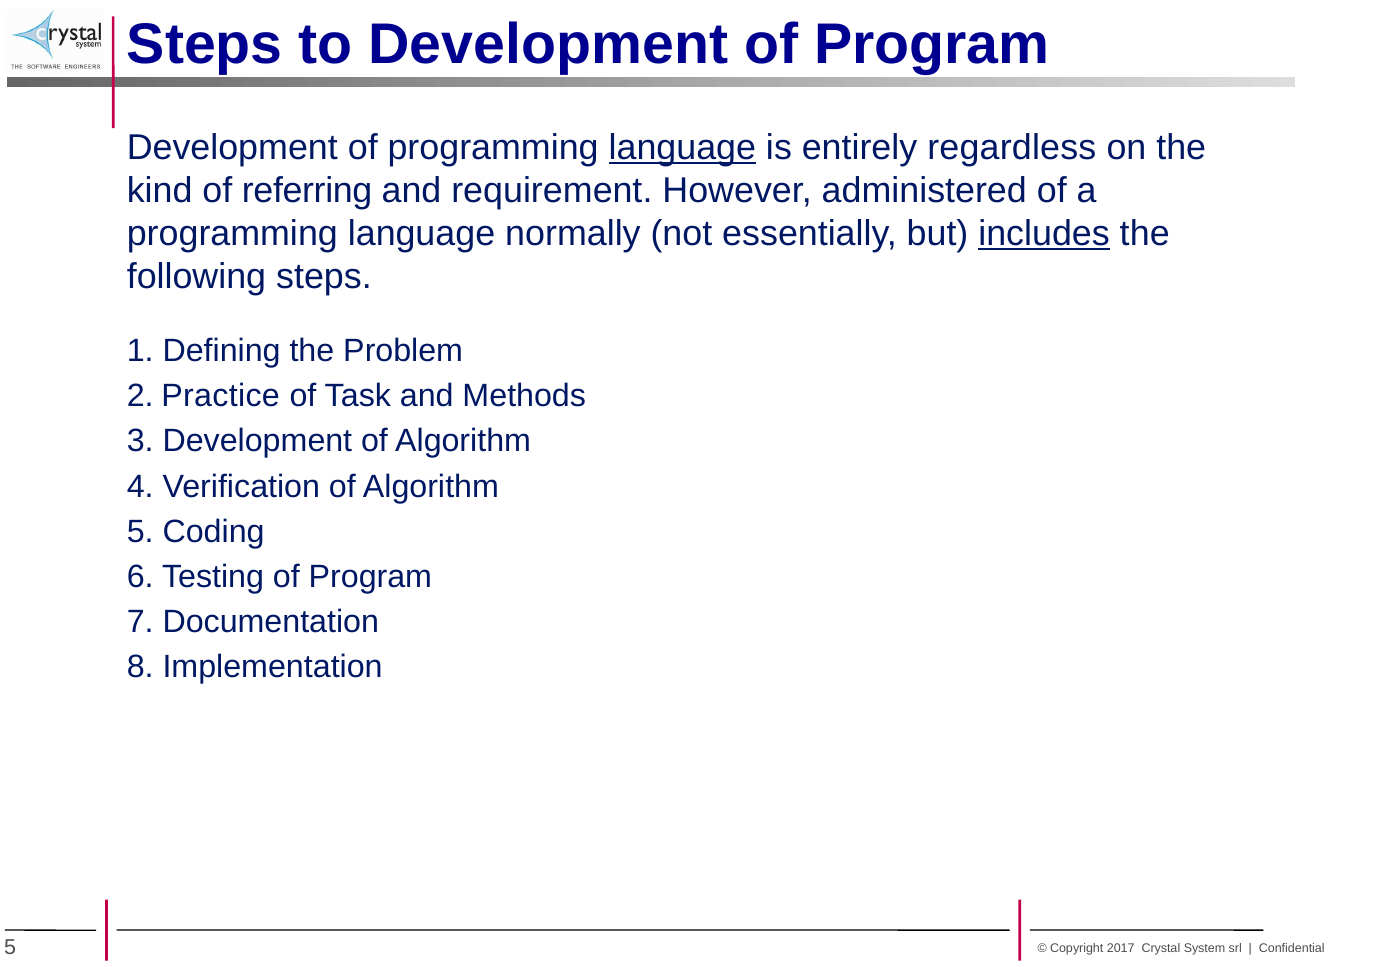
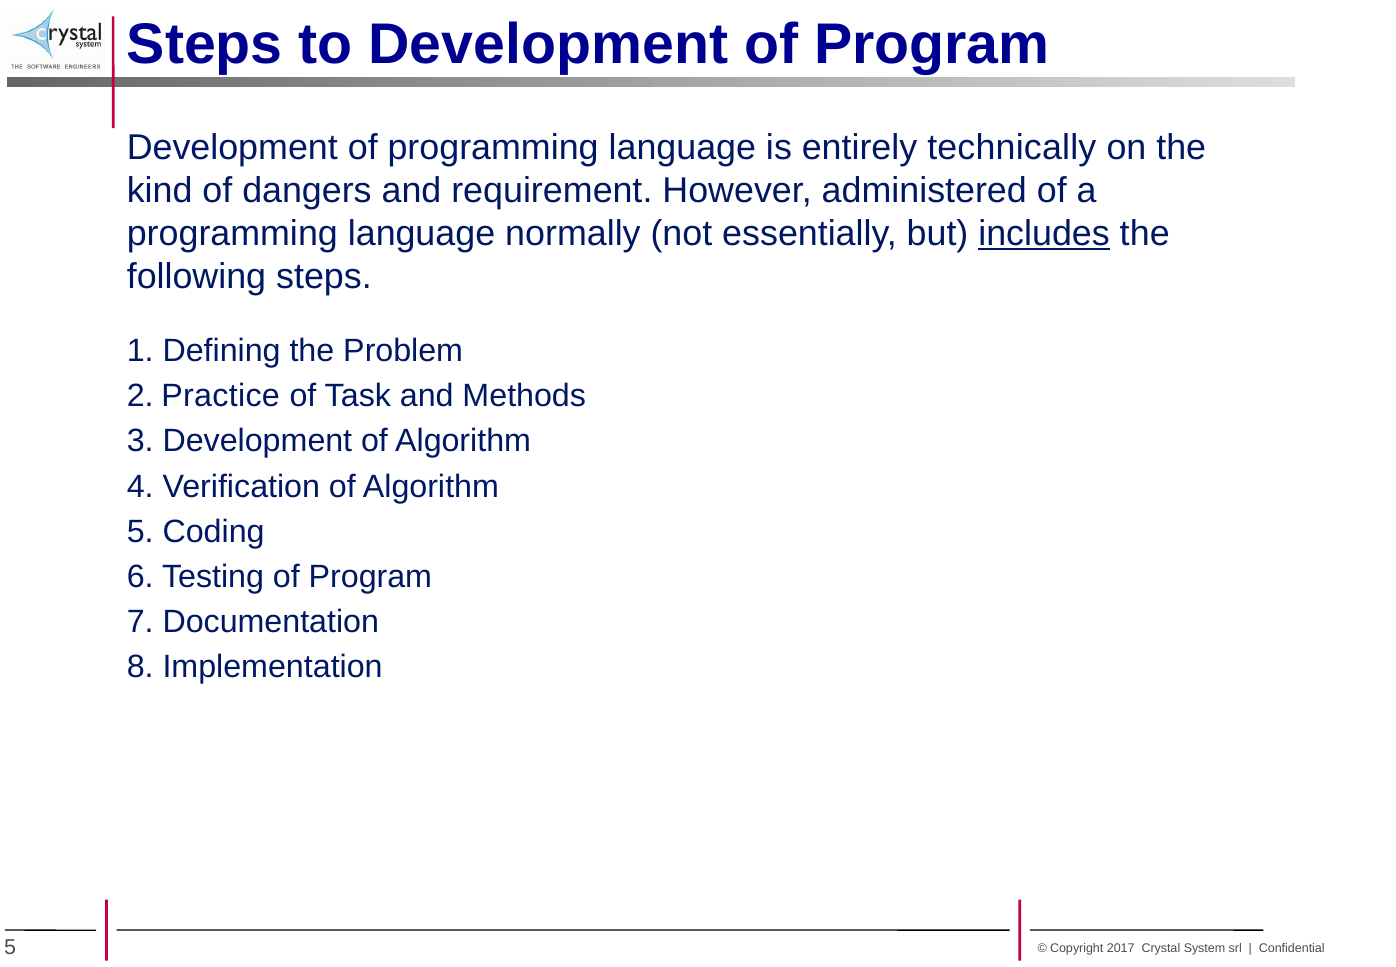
language underline: present -> none (682, 147)
regardless: regardless -> technically (1012, 147)
referring: referring -> dangers (307, 190)
